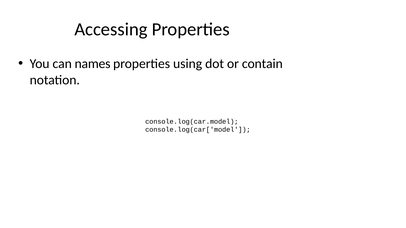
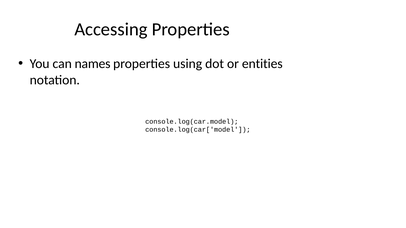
contain: contain -> entities (262, 64)
